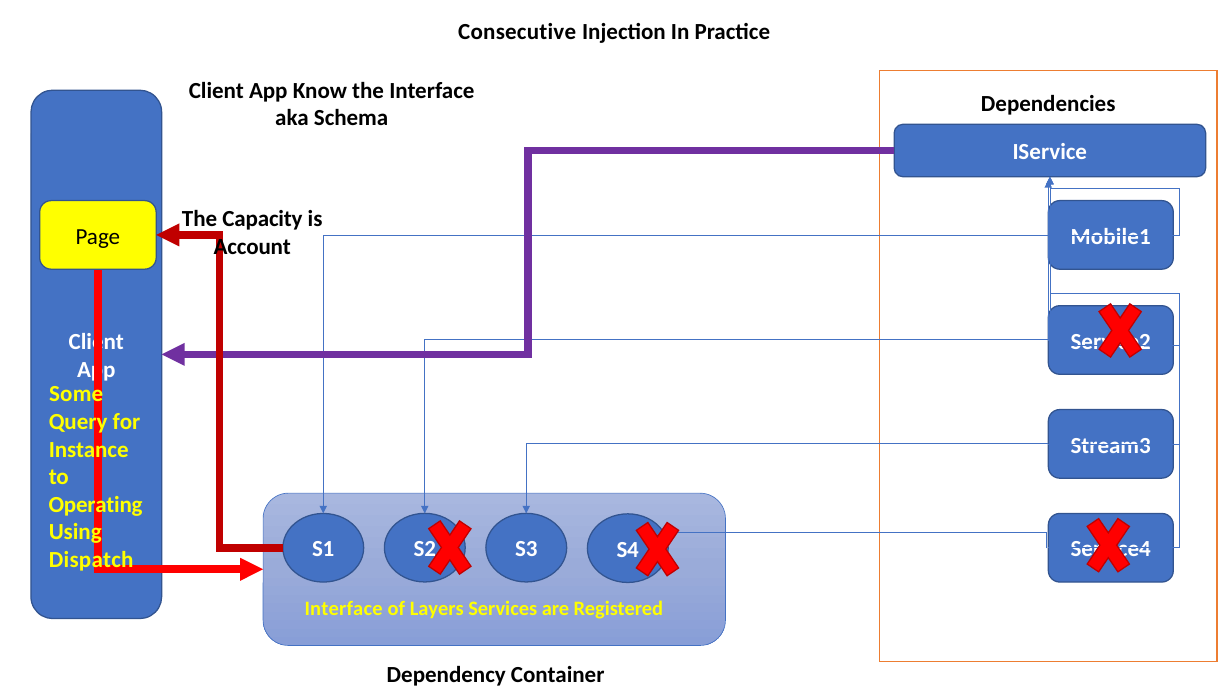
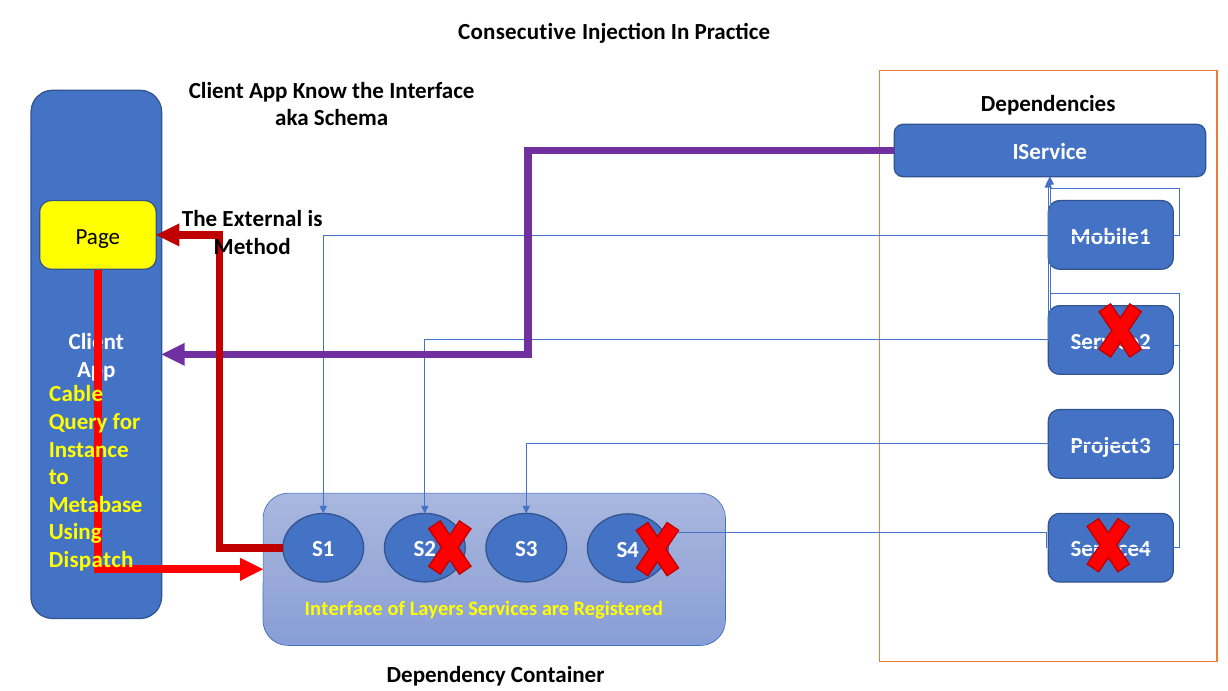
Capacity: Capacity -> External (262, 219)
Account: Account -> Method (252, 247)
Some: Some -> Cable (76, 394)
Stream3: Stream3 -> Project3 (1111, 445)
Operating: Operating -> Metabase (96, 505)
